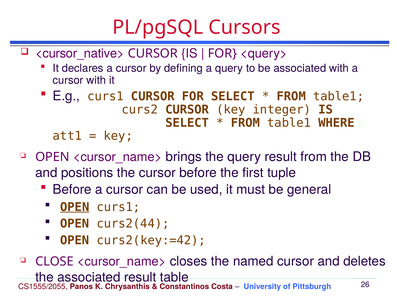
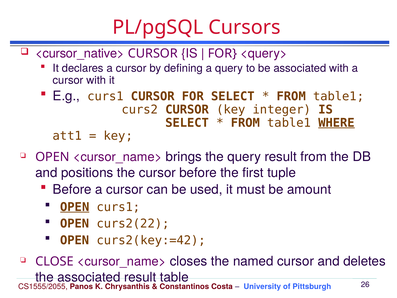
WHERE underline: none -> present (336, 123)
general: general -> amount (309, 189)
curs2(44: curs2(44 -> curs2(22 (133, 224)
